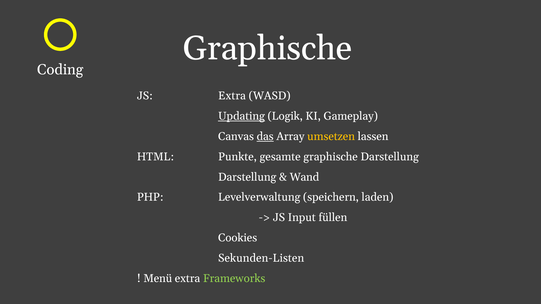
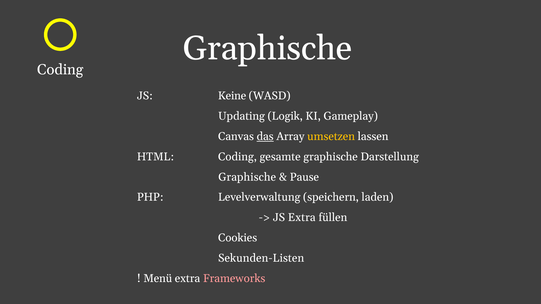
JS Extra: Extra -> Keine (232, 96)
Updating underline: present -> none (241, 116)
HTML Punkte: Punkte -> Coding (237, 157)
Darstellung: Darstellung -> Graphische (247, 177)
Wand: Wand -> Pause (304, 177)
JS Input: Input -> Extra (302, 218)
Frameworks colour: light green -> pink (234, 279)
